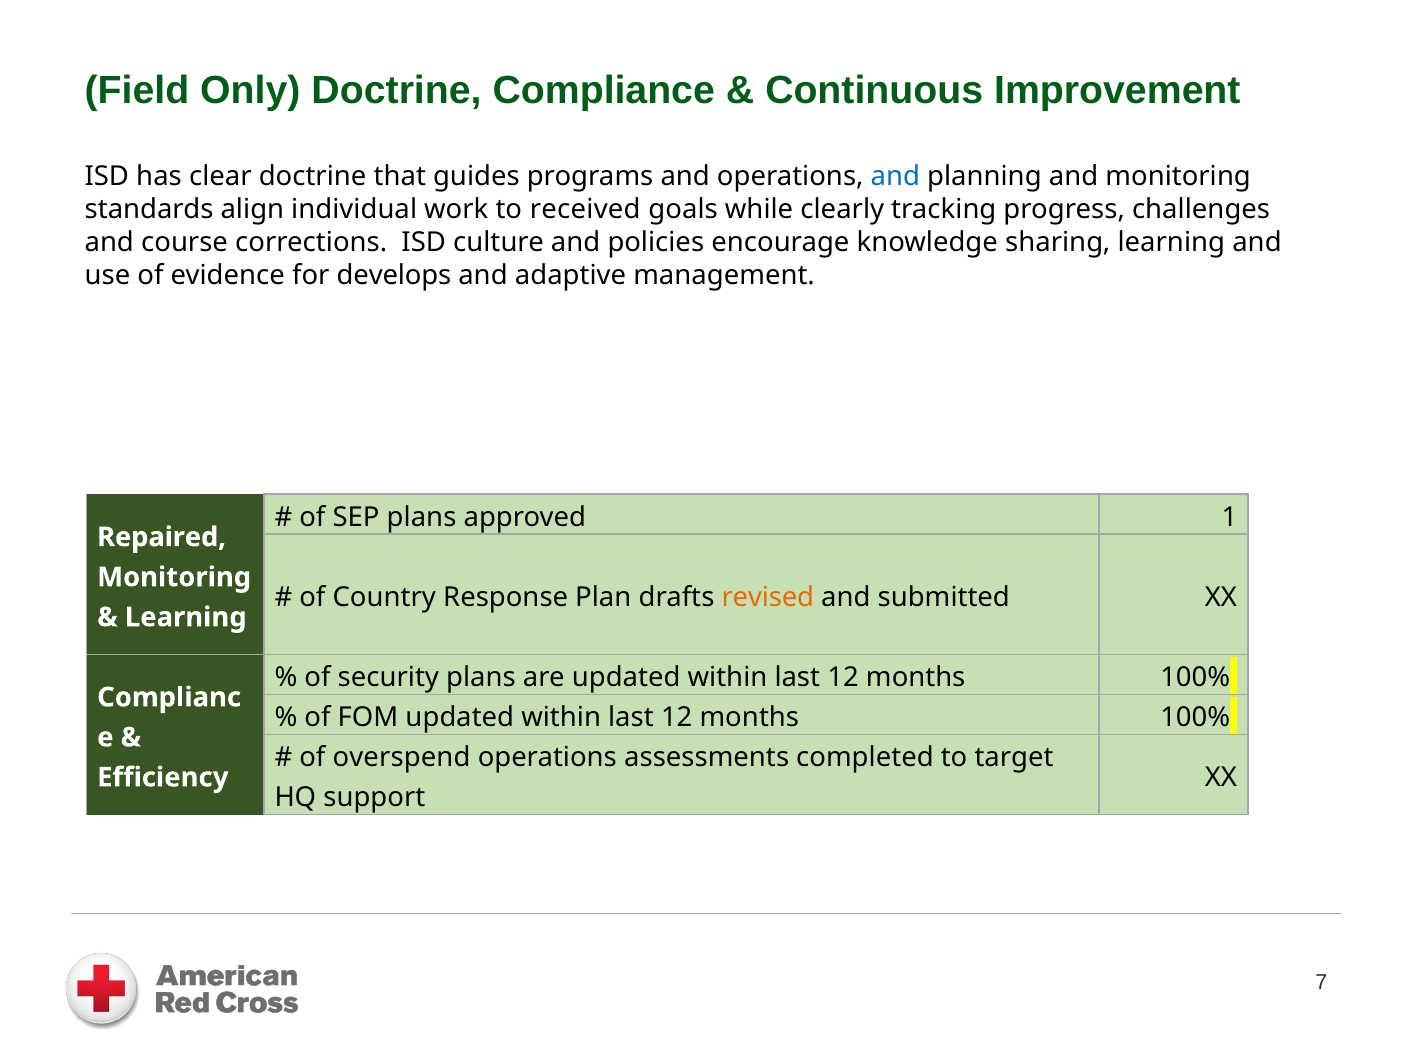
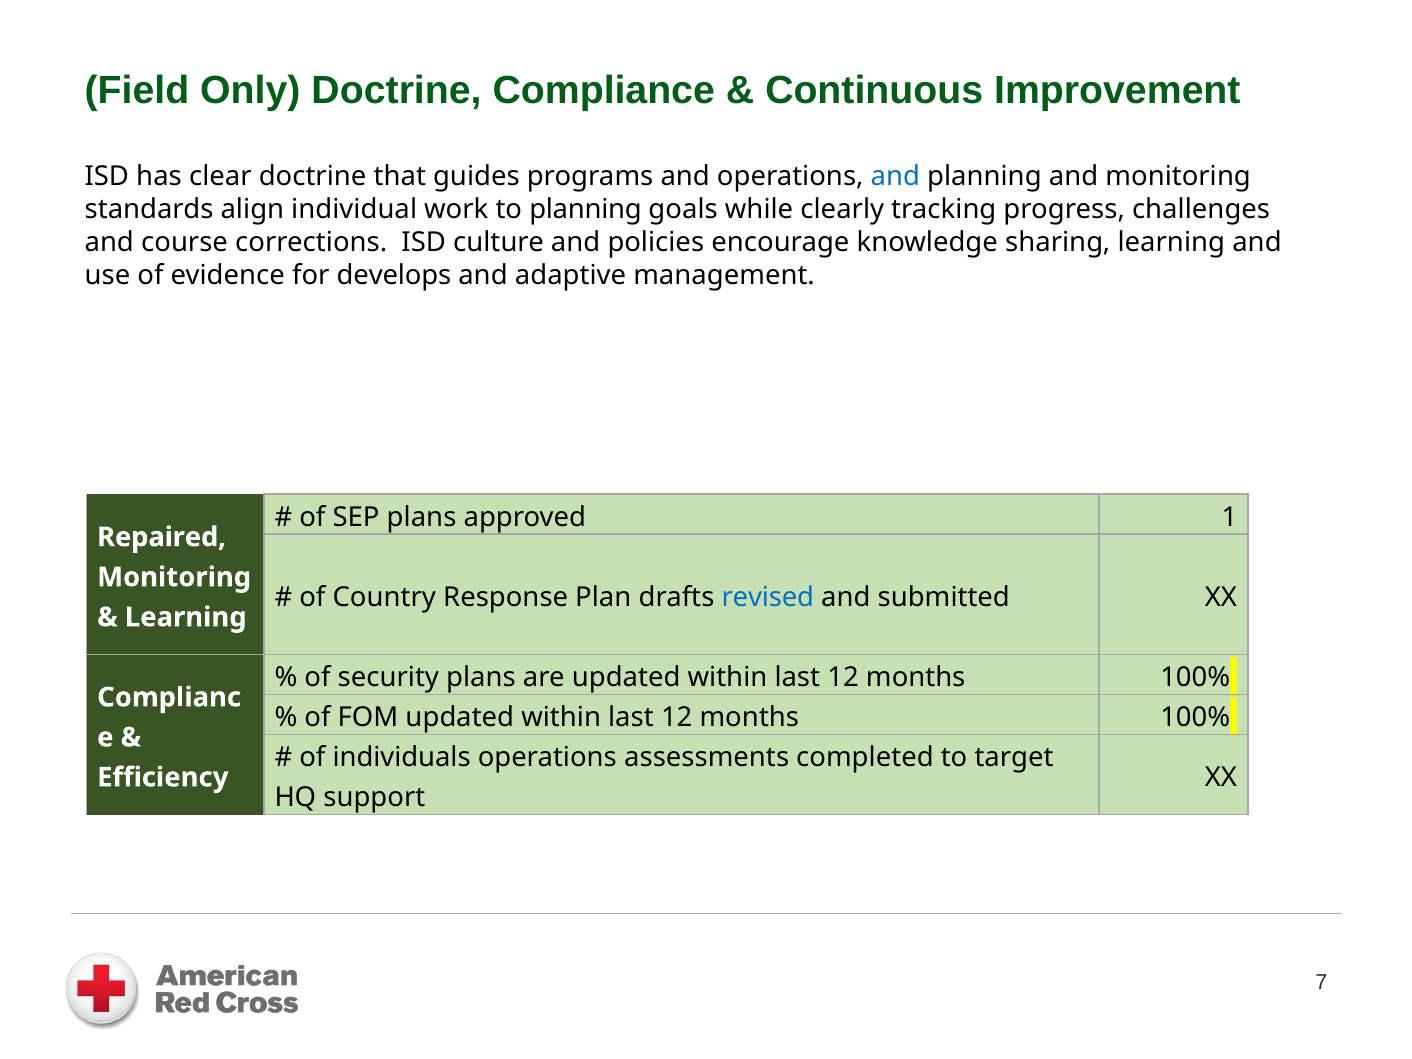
to received: received -> planning (585, 209)
revised colour: orange -> blue (768, 597)
overspend: overspend -> individuals (402, 757)
